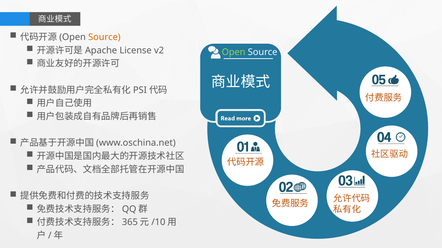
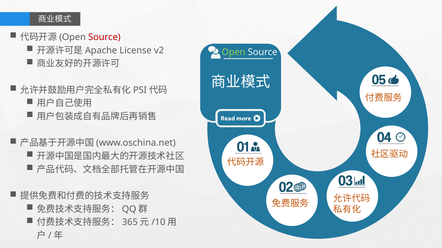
Source colour: orange -> red (104, 37)
